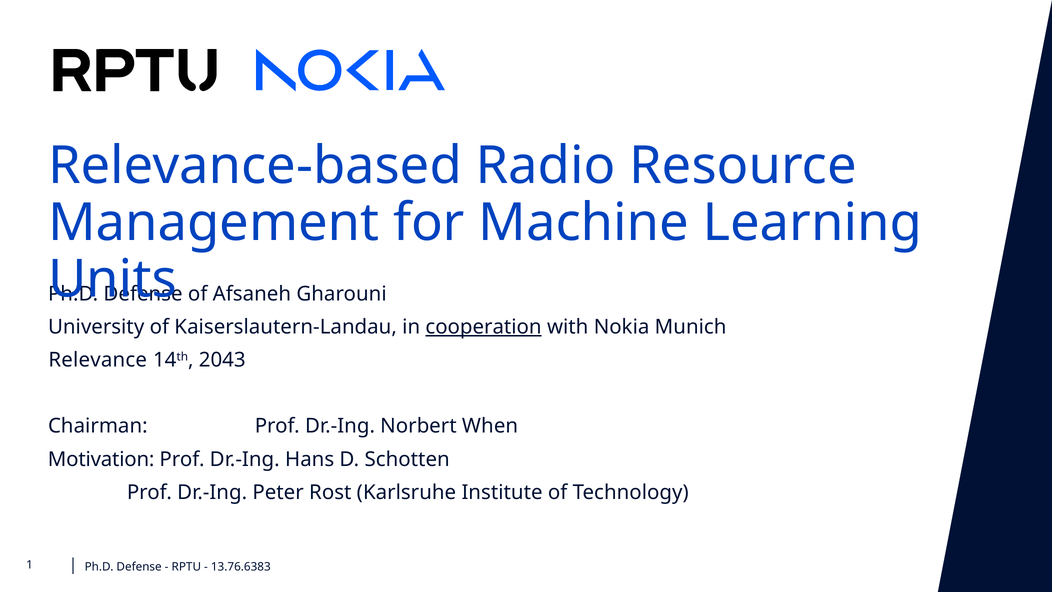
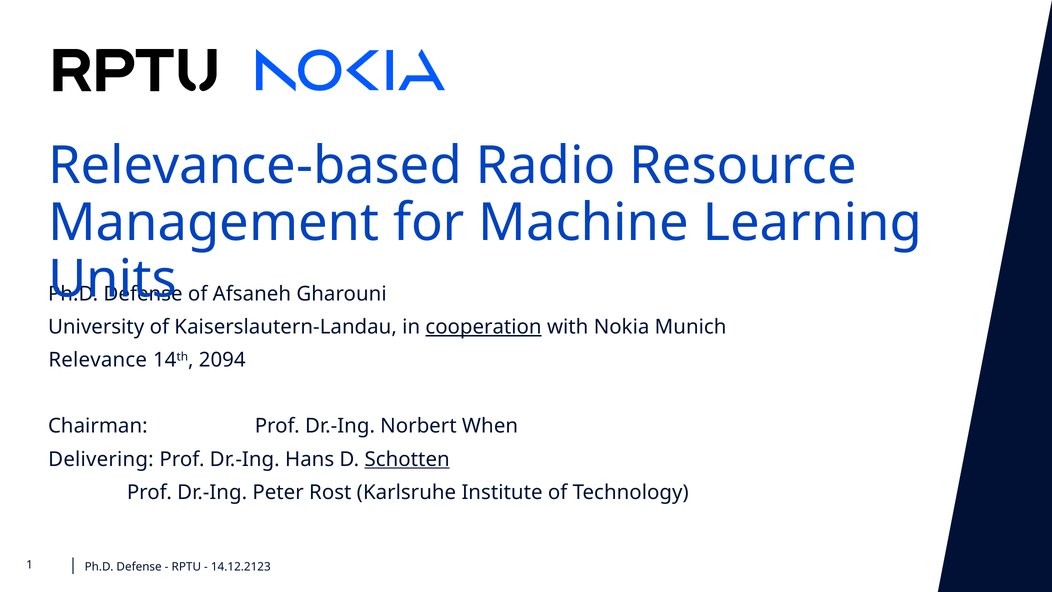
2043: 2043 -> 2094 (222, 360)
Motivation: Motivation -> Delivering (101, 459)
Schotten underline: none -> present (407, 459)
13.76.6383: 13.76.6383 -> 14.12.2123 (241, 567)
